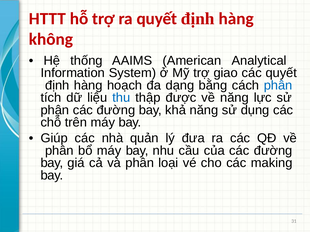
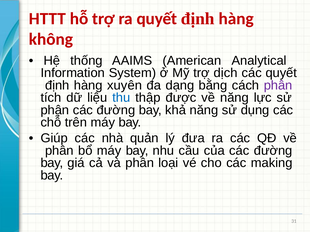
giao: giao -> dịch (226, 73)
hoạch: hoạch -> xuyên (125, 86)
phân colour: blue -> purple (278, 86)
